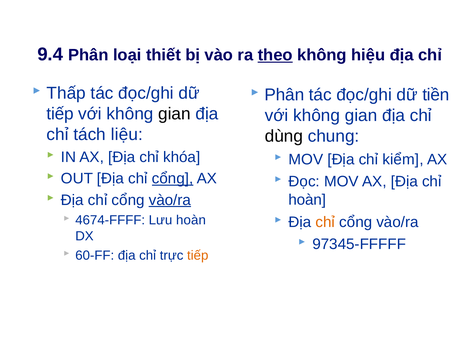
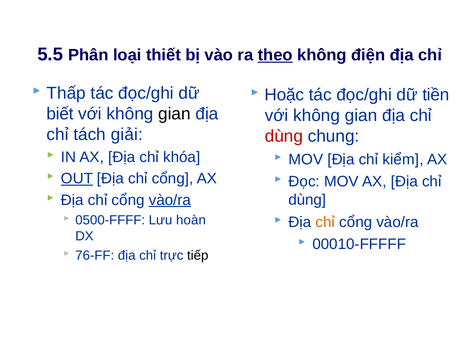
9.4: 9.4 -> 5.5 (50, 54)
hiệu: hiệu -> điện (368, 55)
Phân: Phân -> Hoặc (284, 95)
tiếp: tiếp -> biết (60, 114)
liệu: liệu -> giải (127, 134)
dùng colour: black -> red (284, 136)
OUT underline: none -> present (77, 179)
cổng underline: present -> none (173, 179)
hoàn: hoàn -> dùng (307, 200)
4674-FFFF: 4674-FFFF -> 0500-FFFF (110, 220)
97345-FFFFF: 97345-FFFFF -> 00010-FFFFF (359, 244)
60-FF: 60-FF -> 76-FF (95, 255)
tiếp colour: orange -> black (198, 255)
